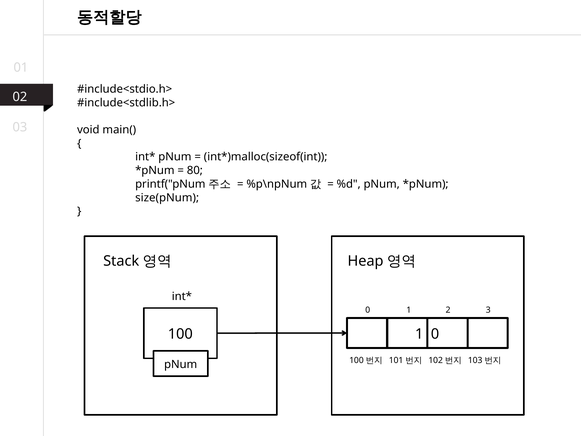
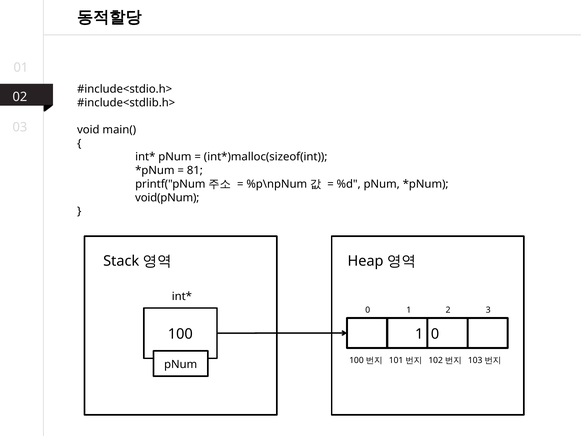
80: 80 -> 81 (195, 170)
size(pNum: size(pNum -> void(pNum (167, 198)
